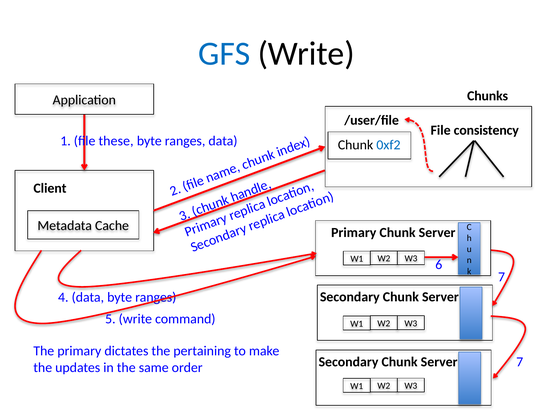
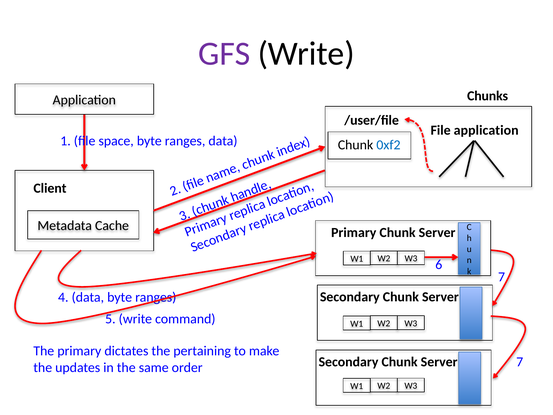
GFS colour: blue -> purple (224, 54)
consistency: consistency -> application (486, 130)
these: these -> space (116, 141)
